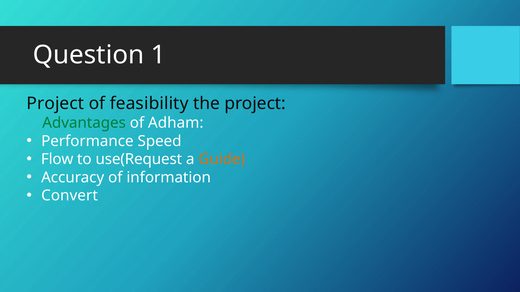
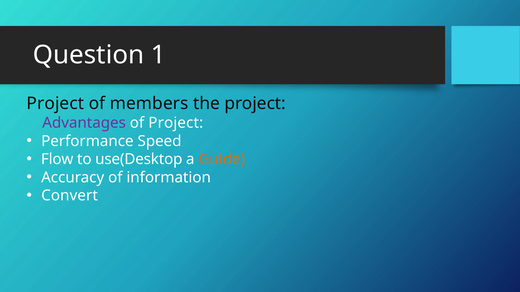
feasibility: feasibility -> members (149, 104)
Advantages colour: green -> purple (84, 123)
of Adham: Adham -> Project (176, 123)
use(Request: use(Request -> use(Desktop (139, 159)
